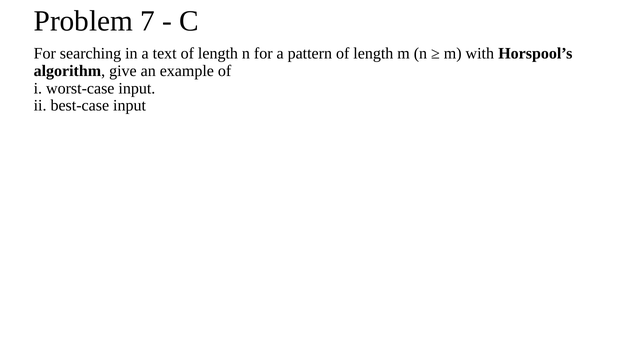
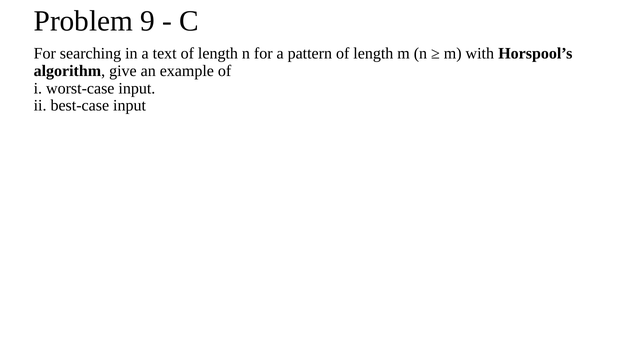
7: 7 -> 9 (148, 21)
